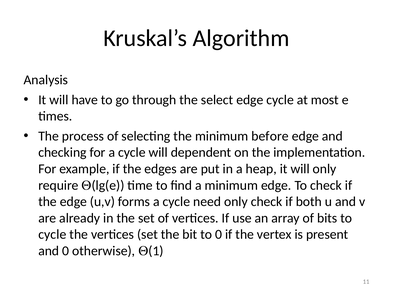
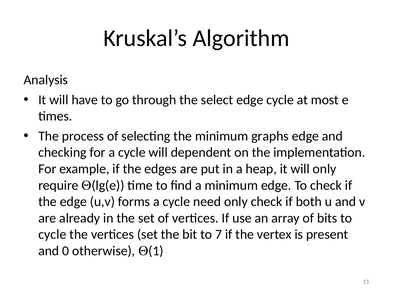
before: before -> graphs (270, 136)
to 0: 0 -> 7 (219, 234)
